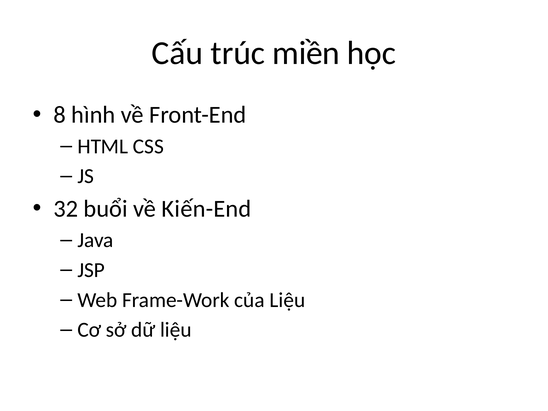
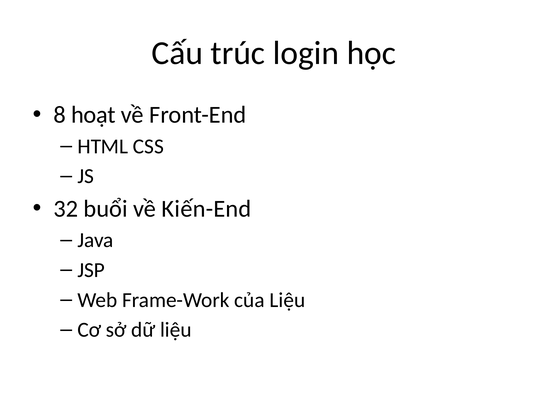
miền: miền -> login (306, 53)
hình: hình -> hoạt (93, 115)
